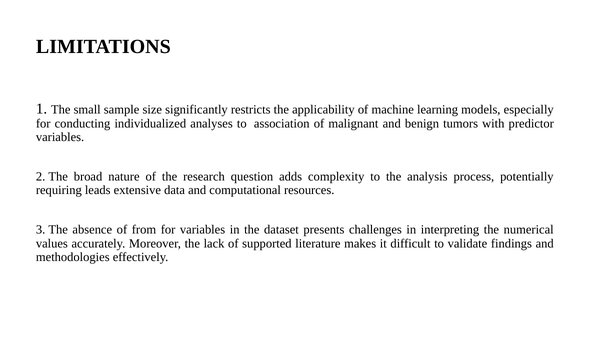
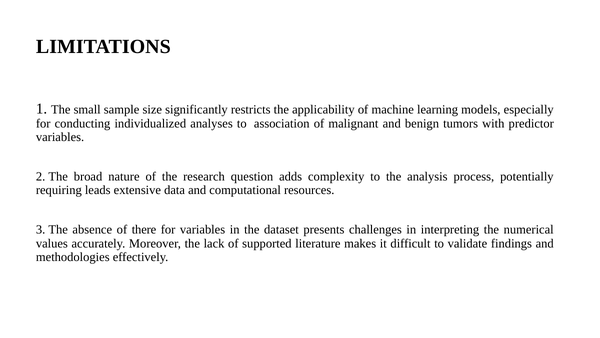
from: from -> there (144, 229)
